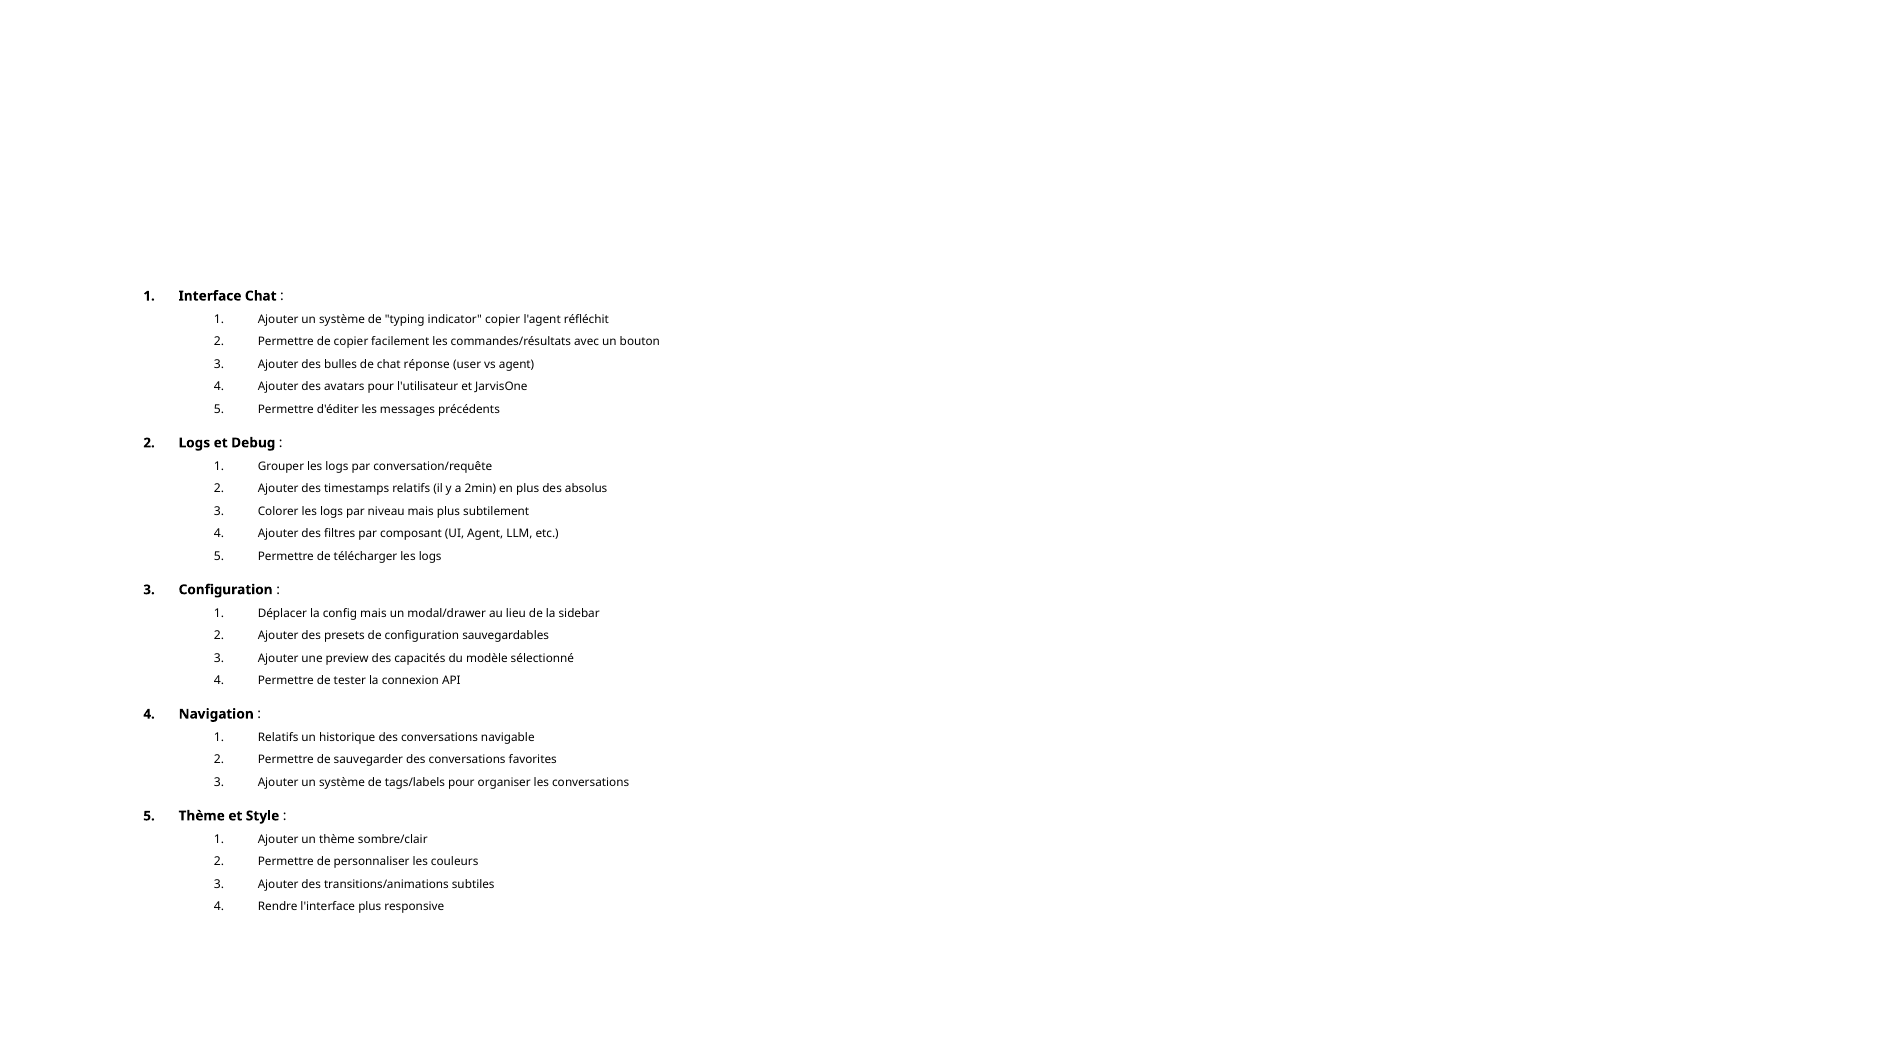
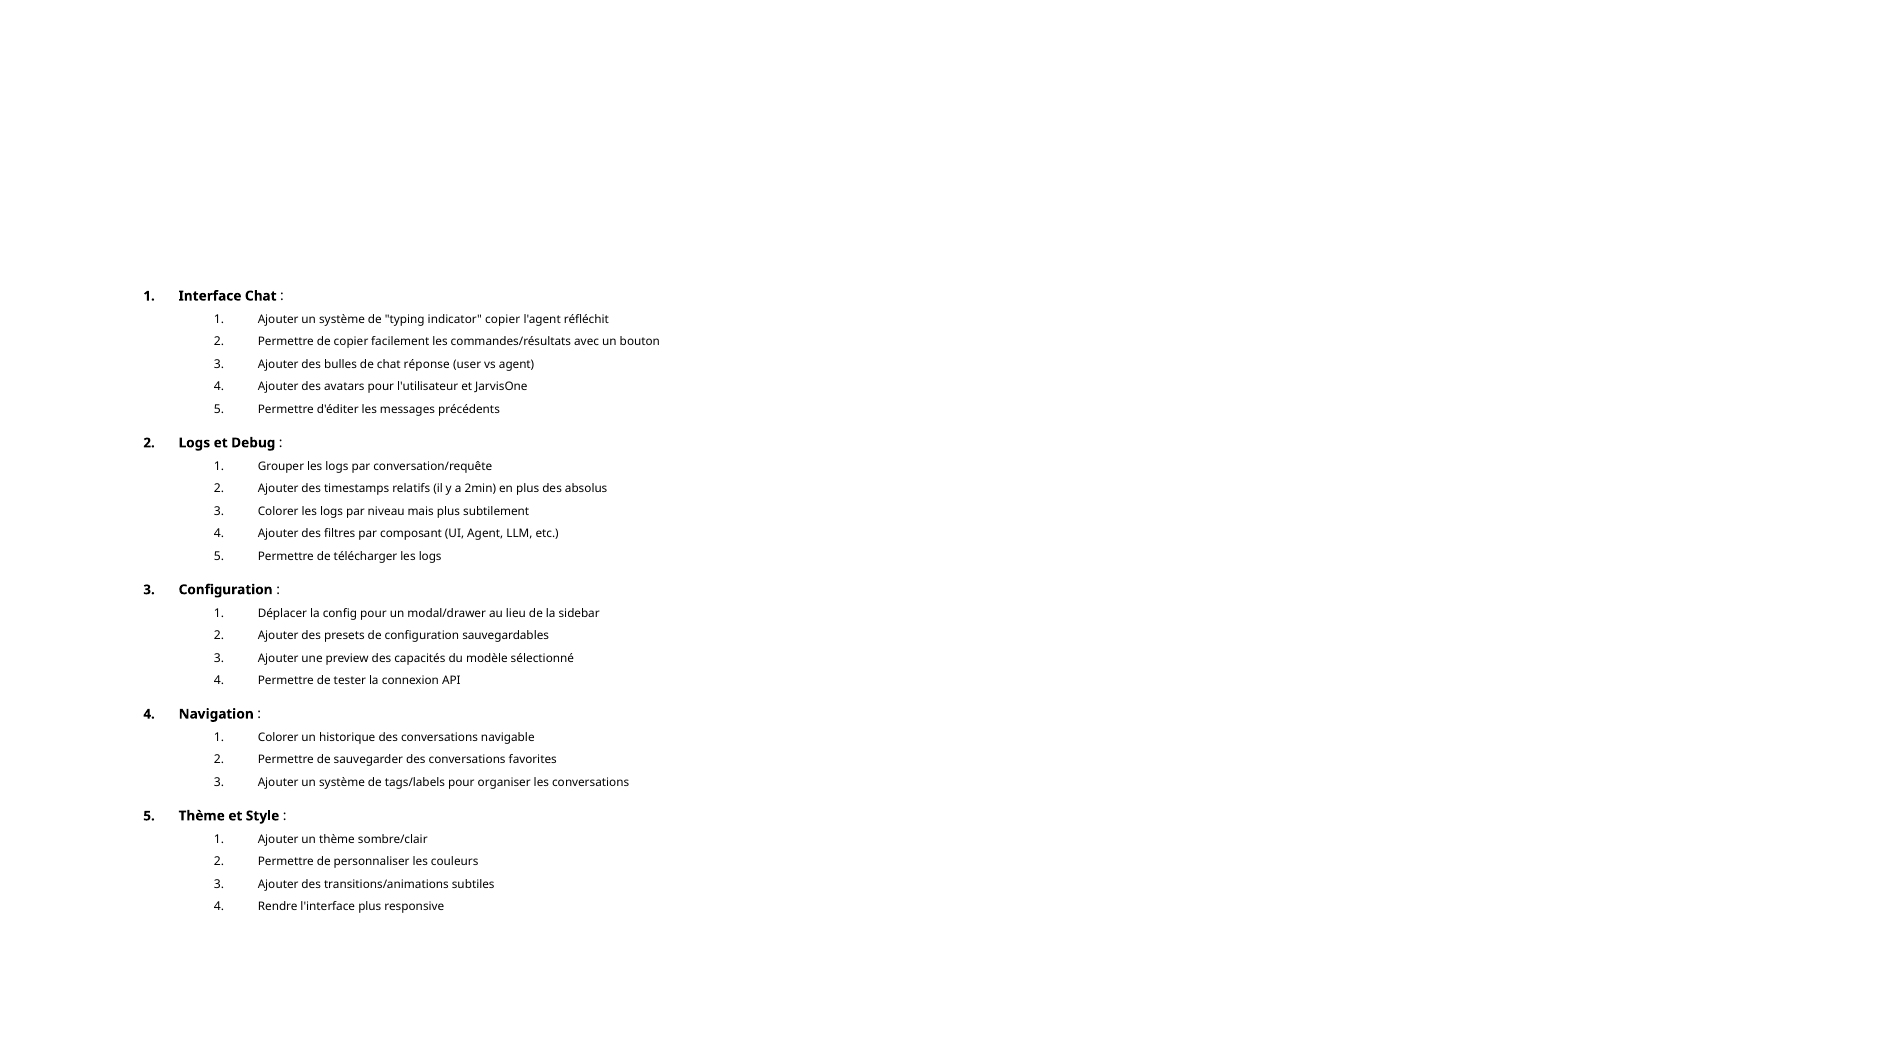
config mais: mais -> pour (373, 613)
Relatifs: Relatifs -> Colorer (278, 737)
